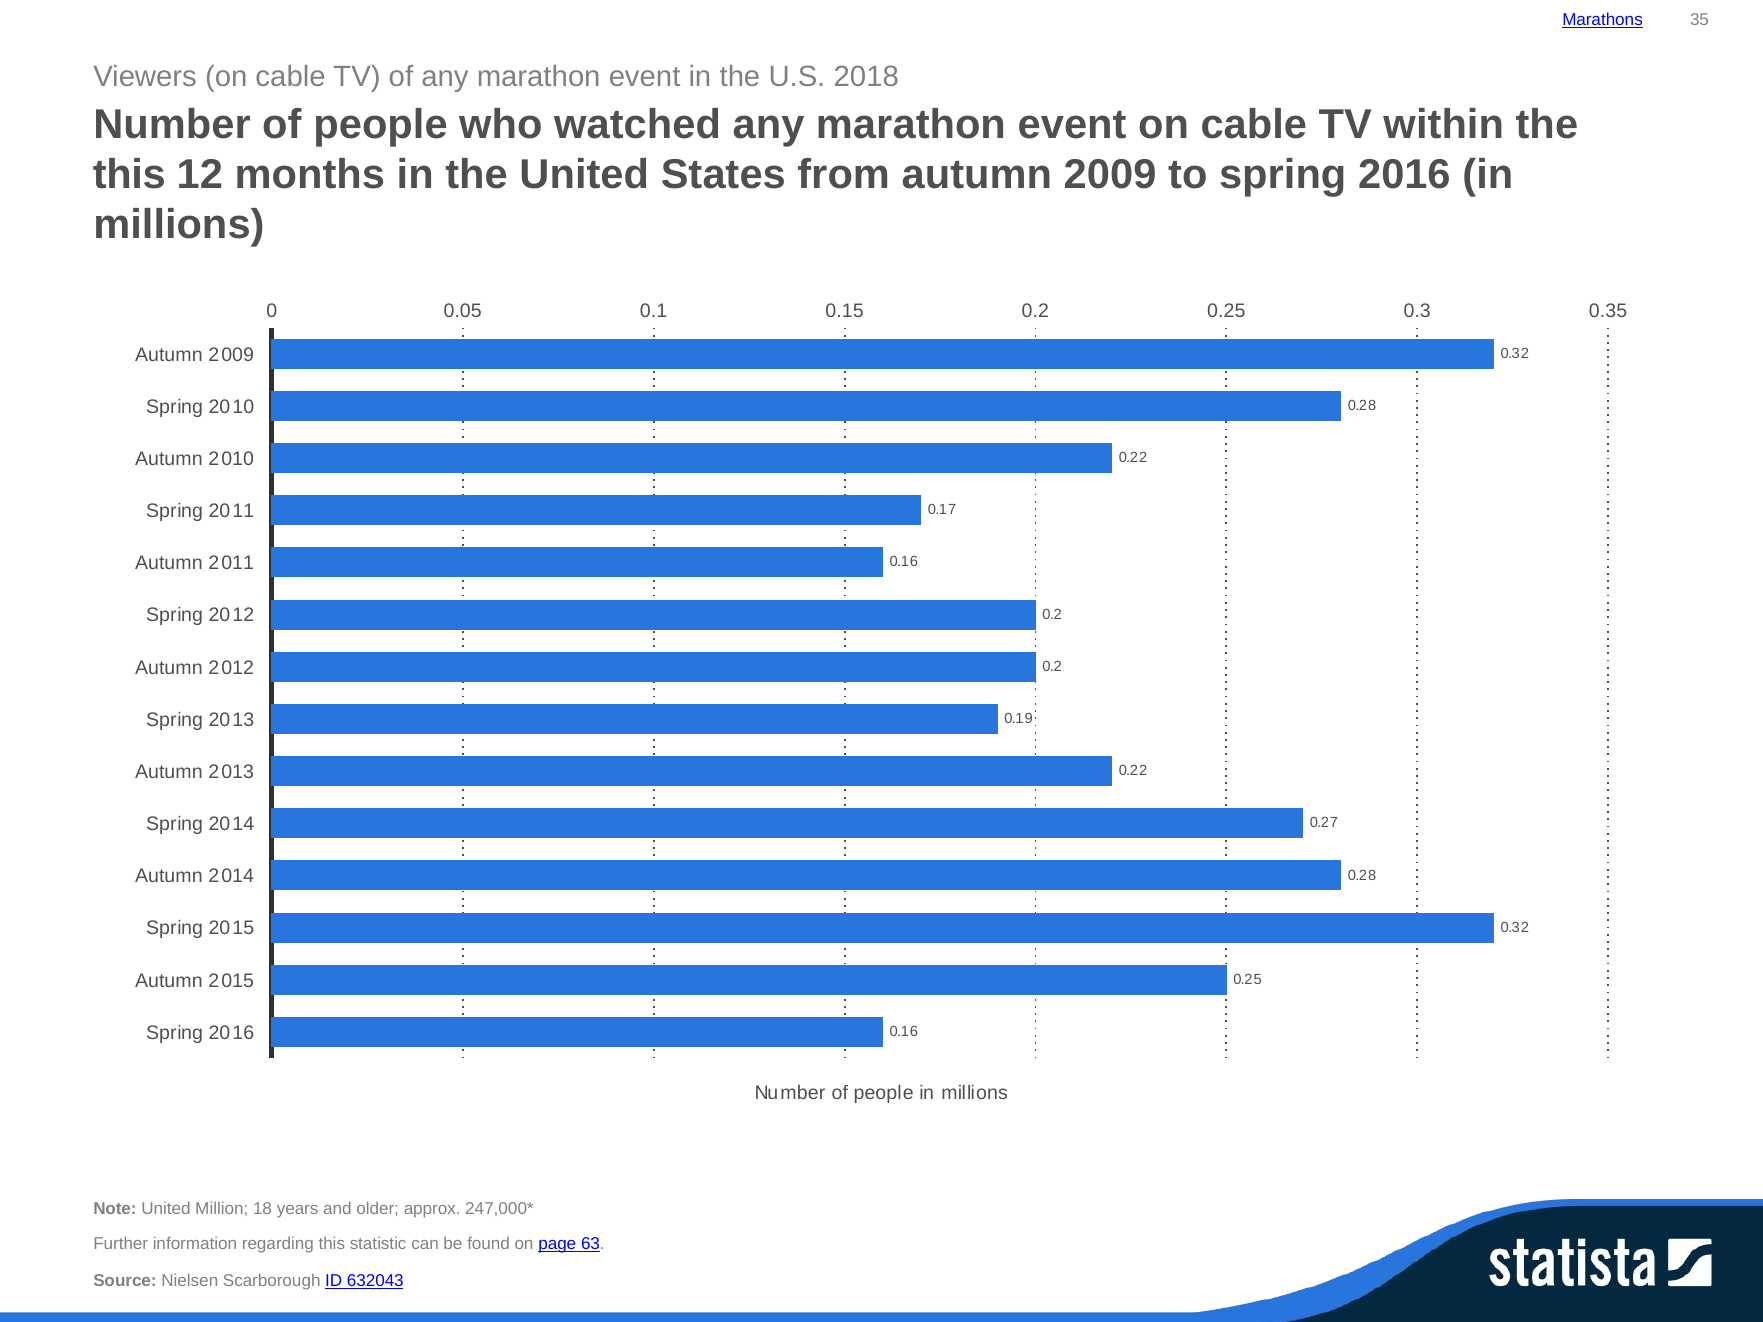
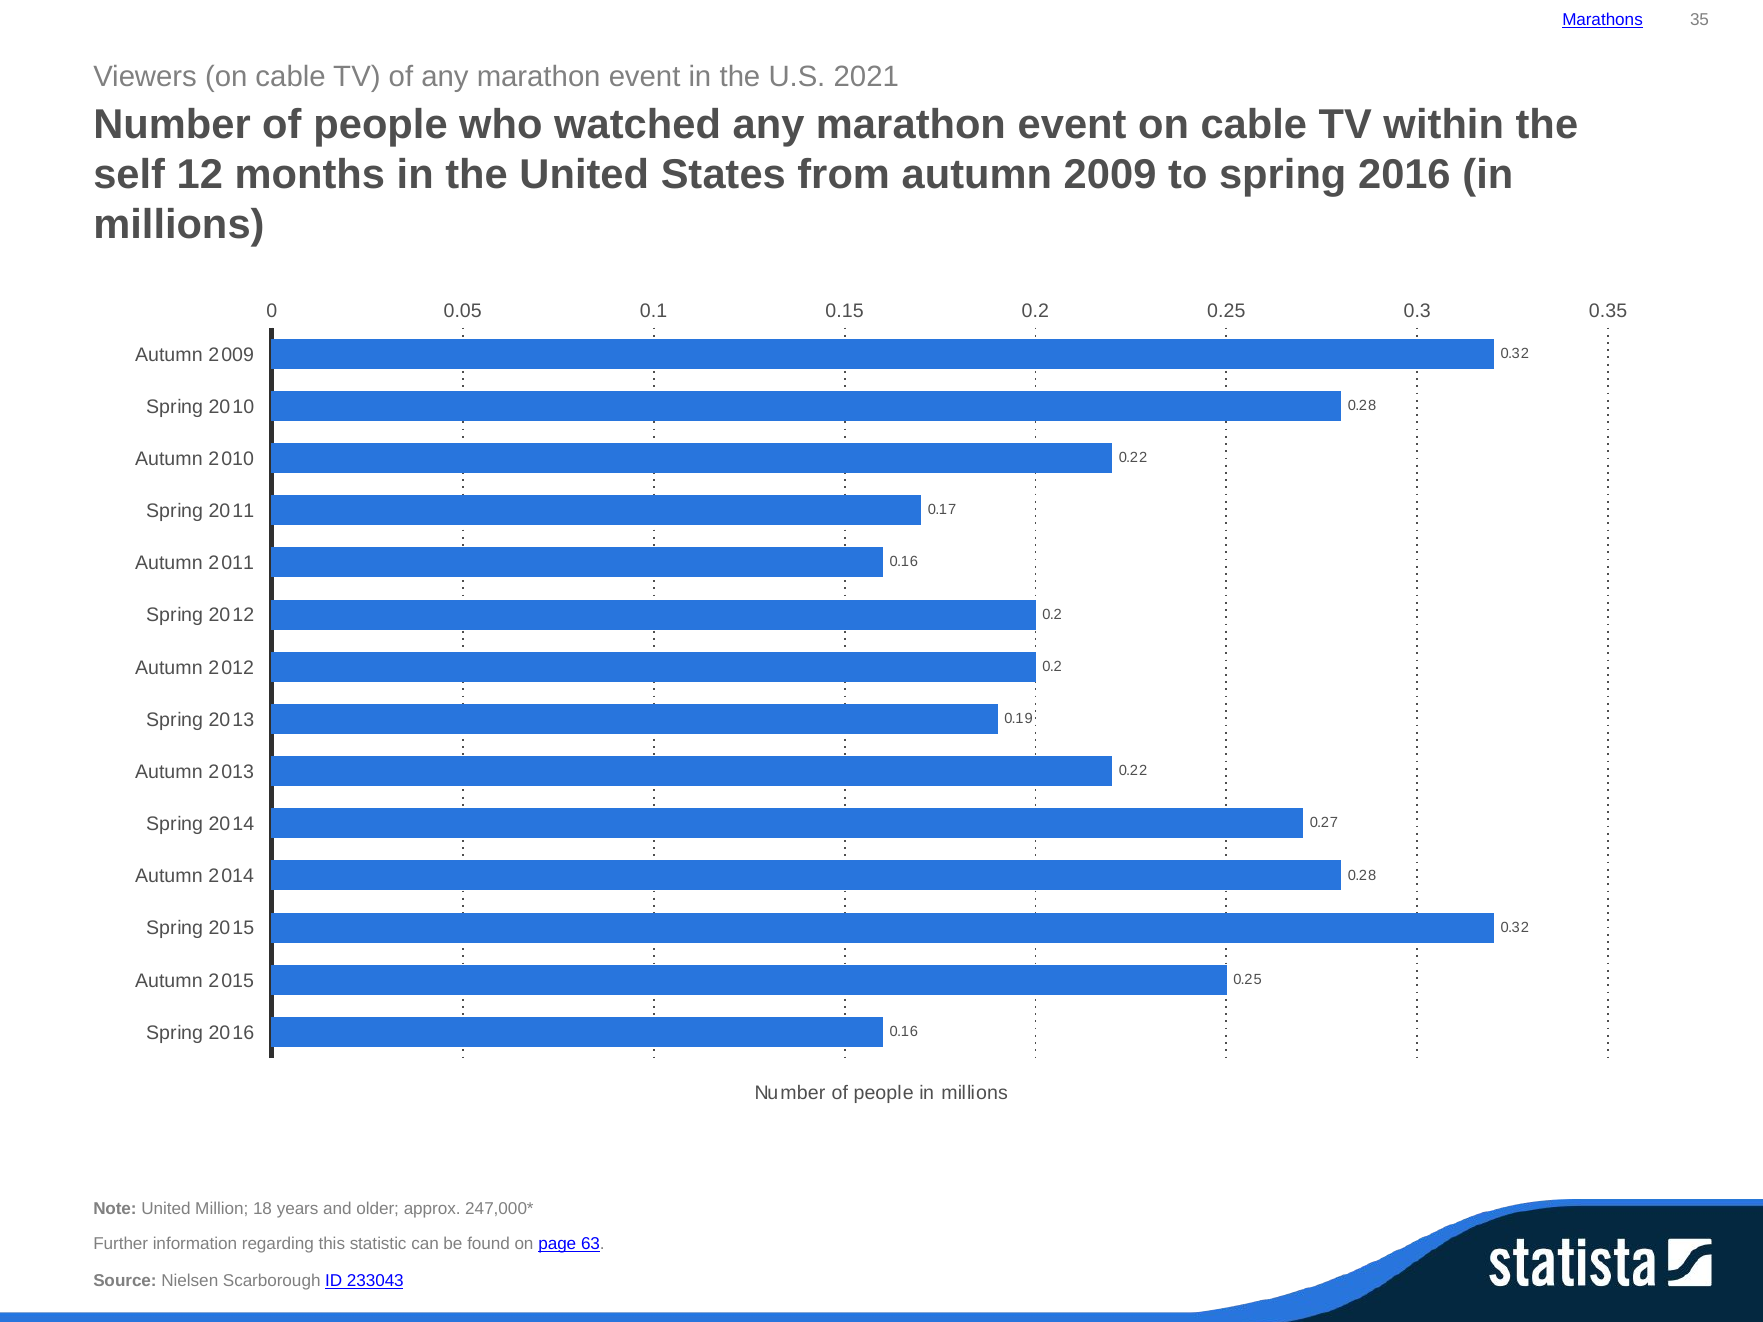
2018: 2018 -> 2021 (866, 77)
this: this -> self (129, 175)
632043: 632043 -> 233043 (375, 1281)
